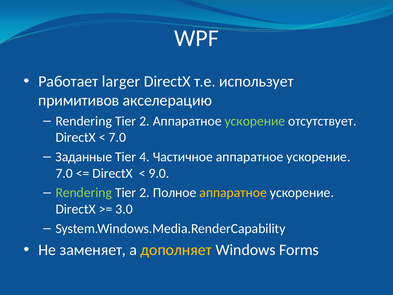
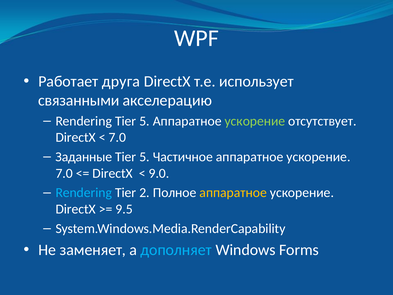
larger: larger -> друга (121, 81)
примитивов: примитивов -> связанными (79, 100)
2: 2 -> 5 (144, 121)
4: 4 -> 5 (144, 157)
Rendering colour: light green -> light blue (84, 193)
3.0: 3.0 -> 9.5 (124, 209)
дополняет colour: yellow -> light blue (176, 250)
